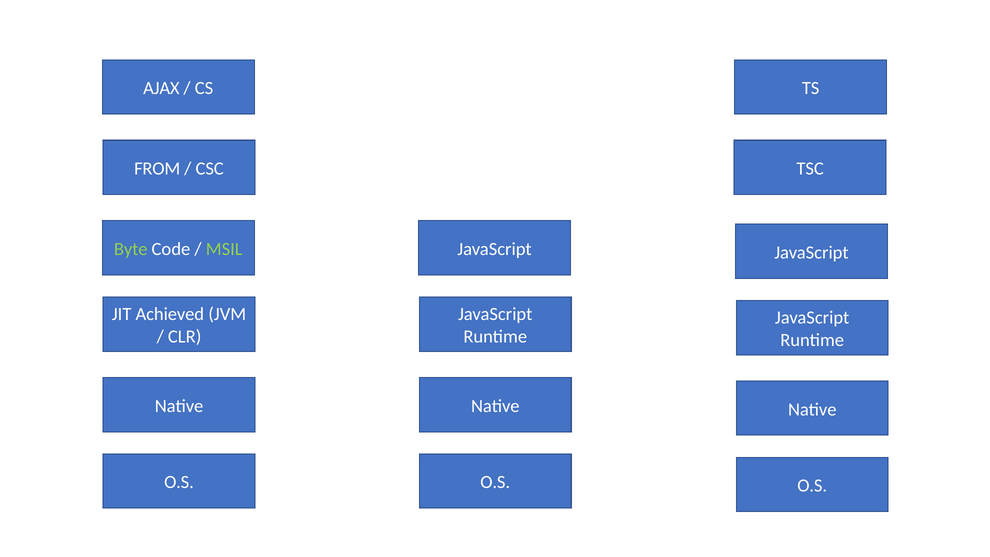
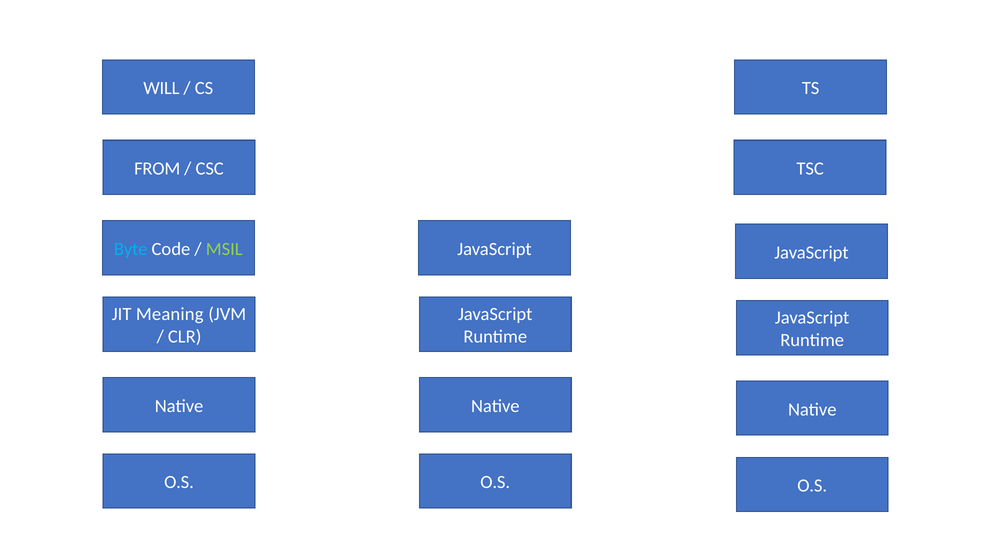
AJAX: AJAX -> WILL (161, 88)
Byte colour: light green -> light blue (131, 249)
Achieved: Achieved -> Meaning (170, 314)
